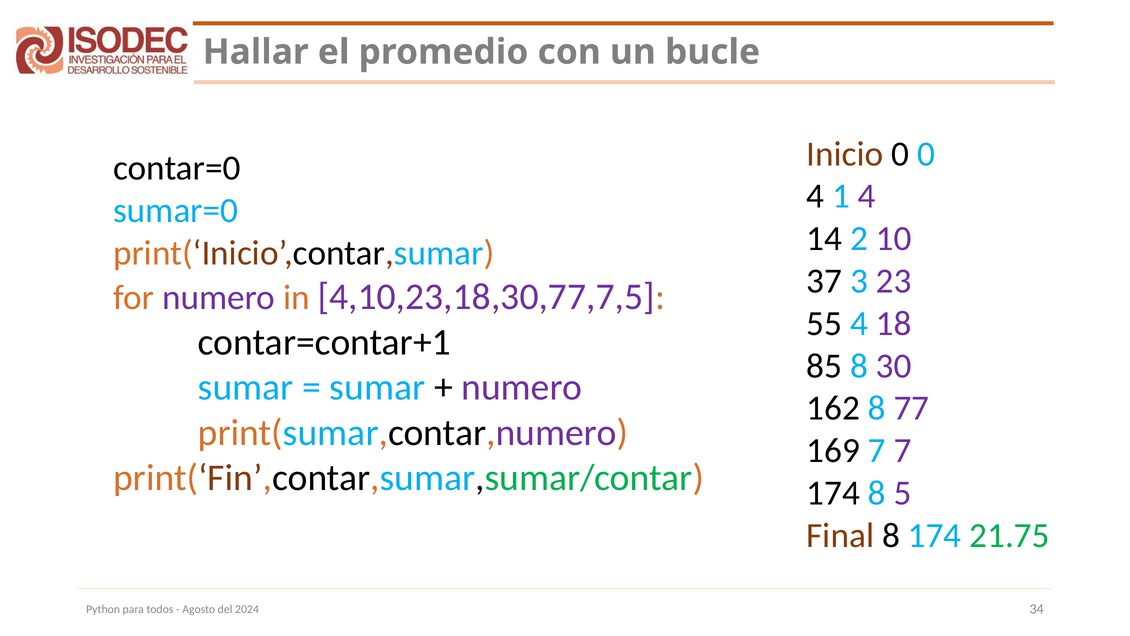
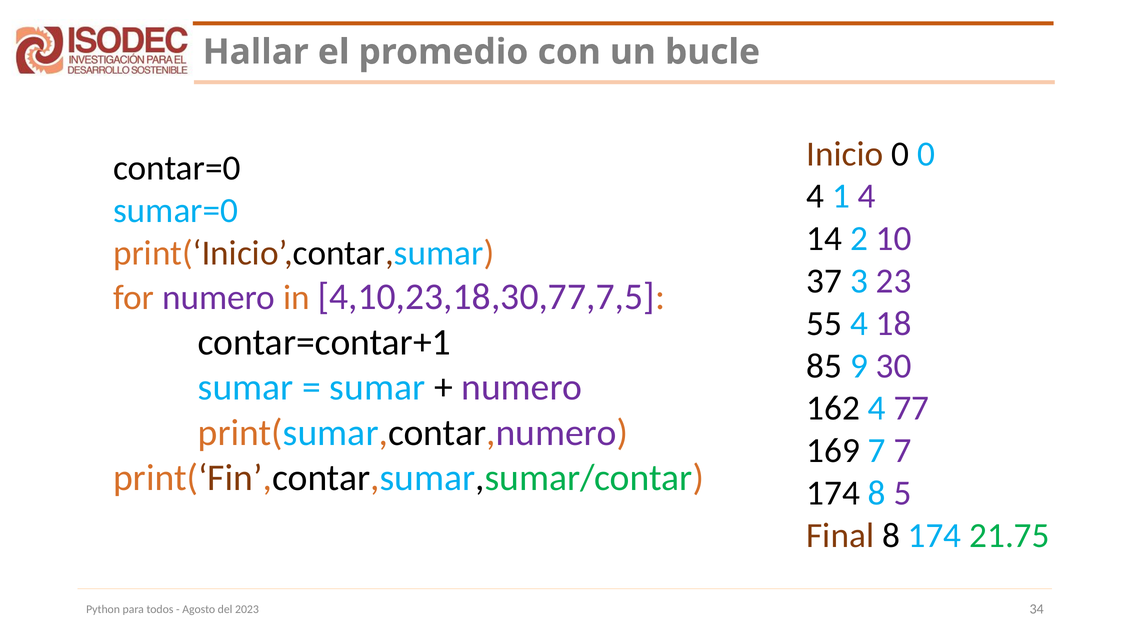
85 8: 8 -> 9 (859, 366)
162 8: 8 -> 4 (877, 408)
2024: 2024 -> 2023 (247, 609)
